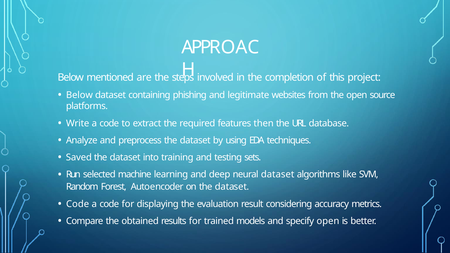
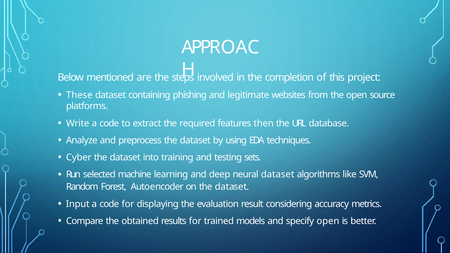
Below: Below -> These (79, 95)
Saved: Saved -> Cyber (79, 157)
Code: Code -> Input (78, 204)
